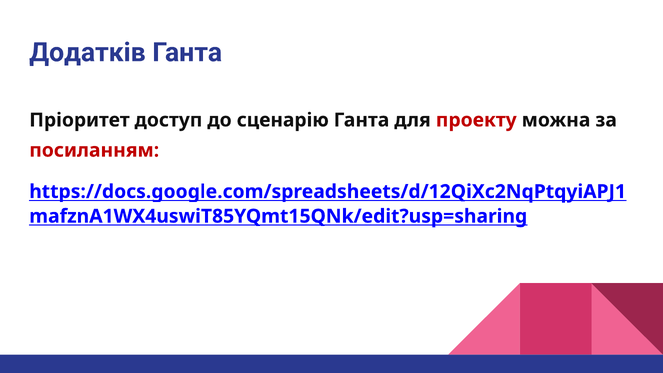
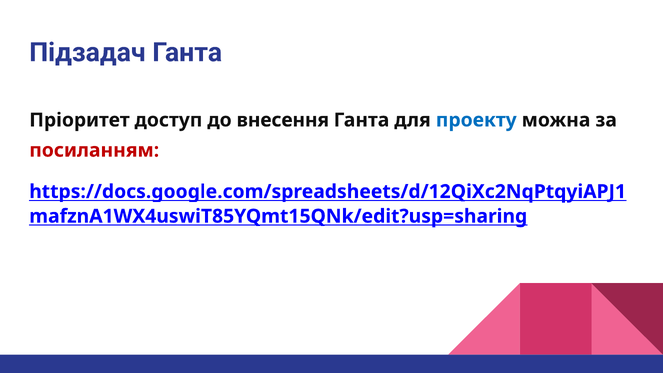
Додатків: Додатків -> Підзадач (87, 52)
сценарію: сценарію -> внесення (283, 120)
проекту colour: red -> blue (476, 120)
